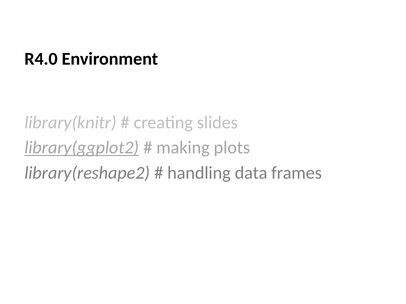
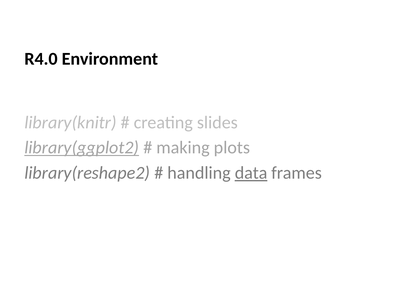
data underline: none -> present (251, 173)
